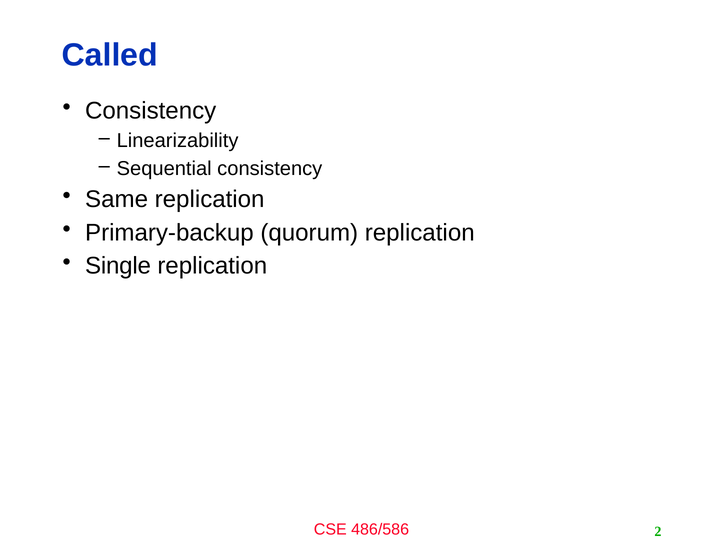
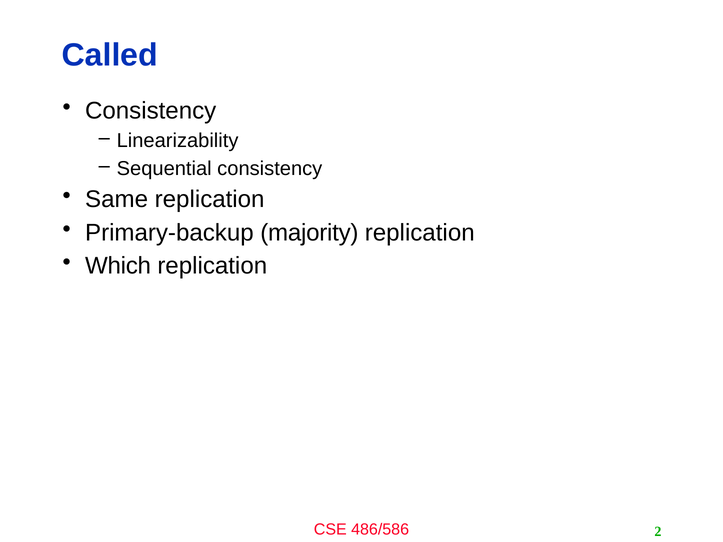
quorum: quorum -> majority (309, 233)
Single: Single -> Which (118, 266)
